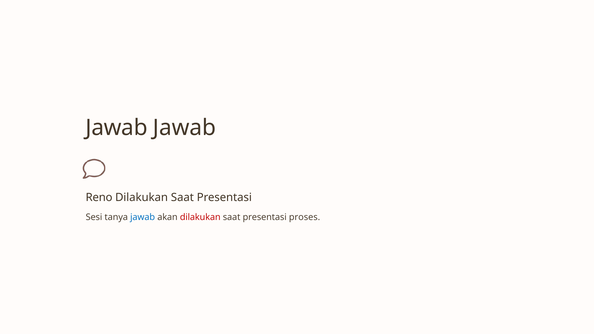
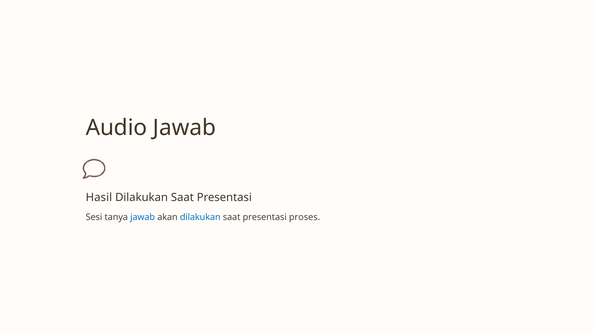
Jawab: Jawab -> Audio (116, 128)
Reno: Reno -> Hasil (99, 198)
dilakukan colour: red -> blue (200, 217)
